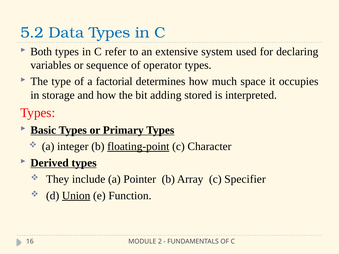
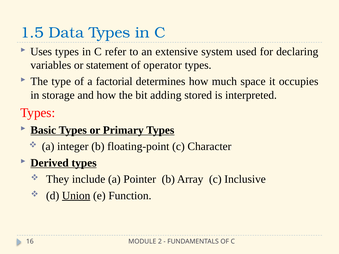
5.2: 5.2 -> 1.5 (32, 33)
Both: Both -> Uses (41, 52)
sequence: sequence -> statement (107, 65)
floating-point underline: present -> none (138, 147)
Specifier: Specifier -> Inclusive (245, 179)
